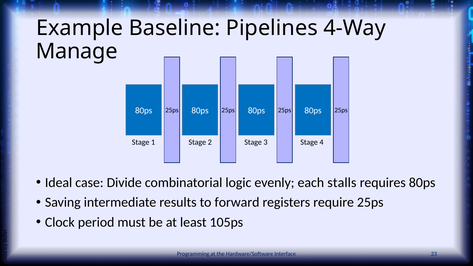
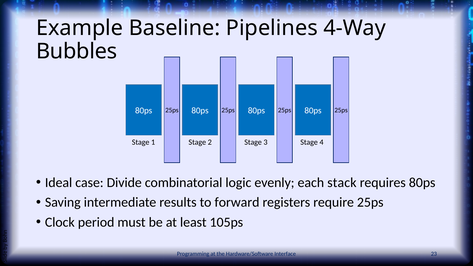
Manage: Manage -> Bubbles (77, 51)
stalls: stalls -> stack (342, 183)
